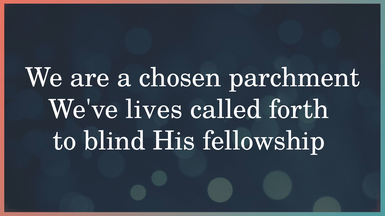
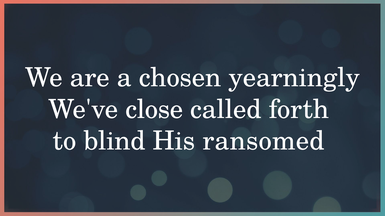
parchment: parchment -> yearningly (294, 78)
lives: lives -> close (154, 110)
fellowship: fellowship -> ransomed (264, 141)
